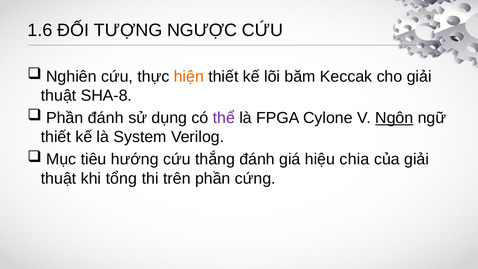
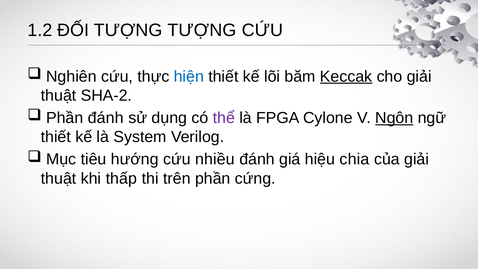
1.6: 1.6 -> 1.2 (40, 30)
TƯỢNG NGƯỢC: NGƯỢC -> TƯỢNG (202, 30)
hiện colour: orange -> blue (189, 76)
Keccak underline: none -> present (346, 76)
SHA-8: SHA-8 -> SHA-2 (106, 96)
thắng: thắng -> nhiều (215, 159)
tổng: tổng -> thấp (121, 178)
